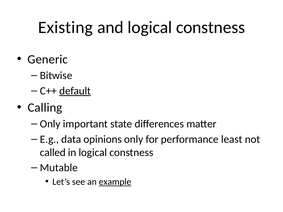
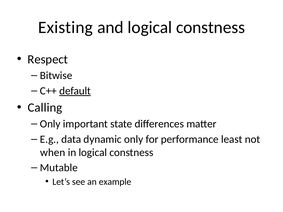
Generic: Generic -> Respect (48, 59)
opinions: opinions -> dynamic (103, 139)
called: called -> when (53, 153)
example underline: present -> none (115, 182)
